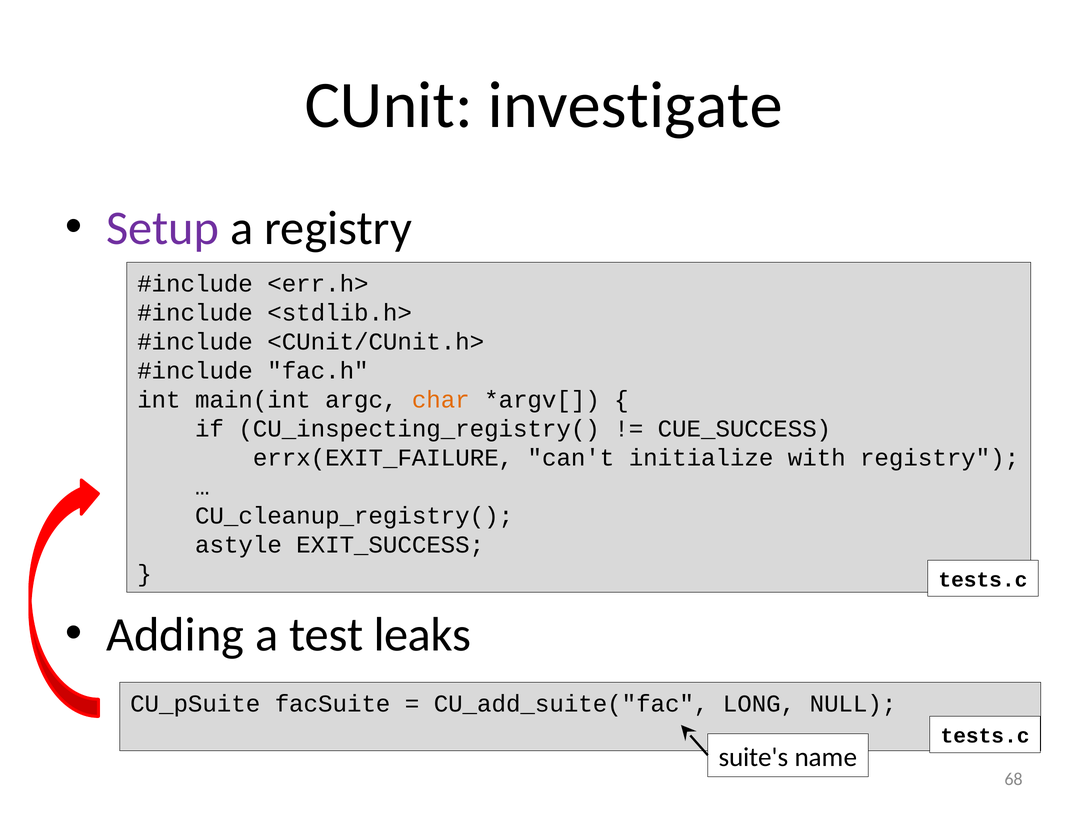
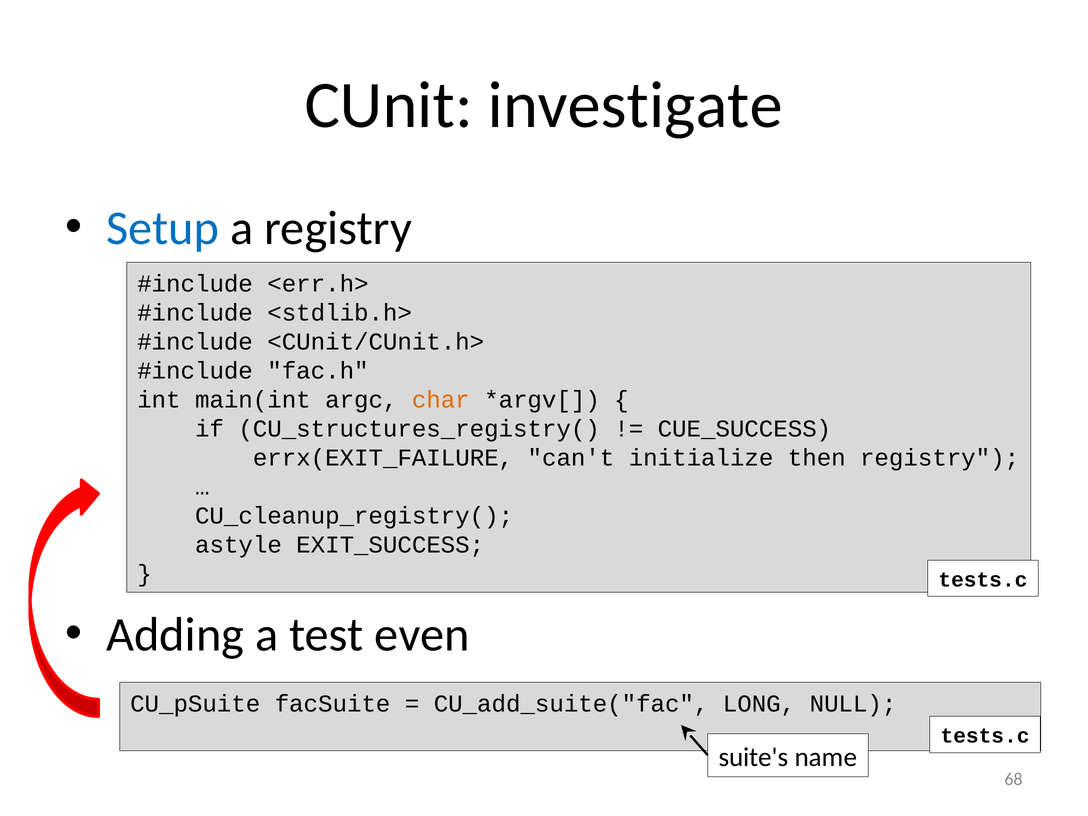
Setup colour: purple -> blue (163, 228)
CU_inspecting_registry(: CU_inspecting_registry( -> CU_structures_registry( (419, 429)
with: with -> then (817, 458)
leaks: leaks -> even (422, 635)
